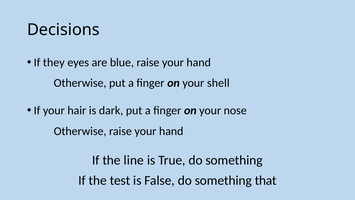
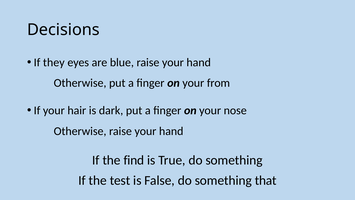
shell: shell -> from (218, 83)
line: line -> find (134, 160)
